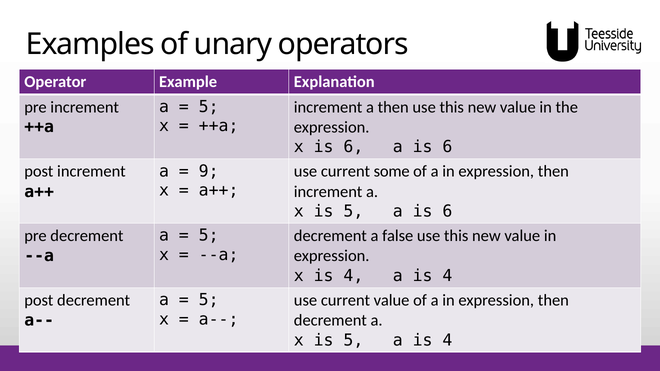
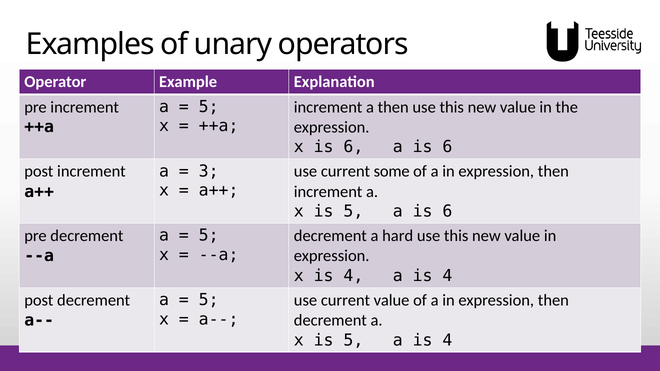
9: 9 -> 3 (209, 171)
false: false -> hard (398, 236)
